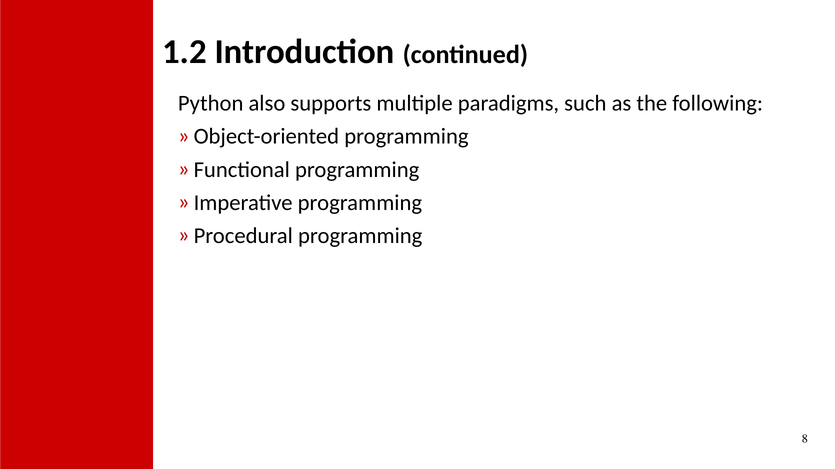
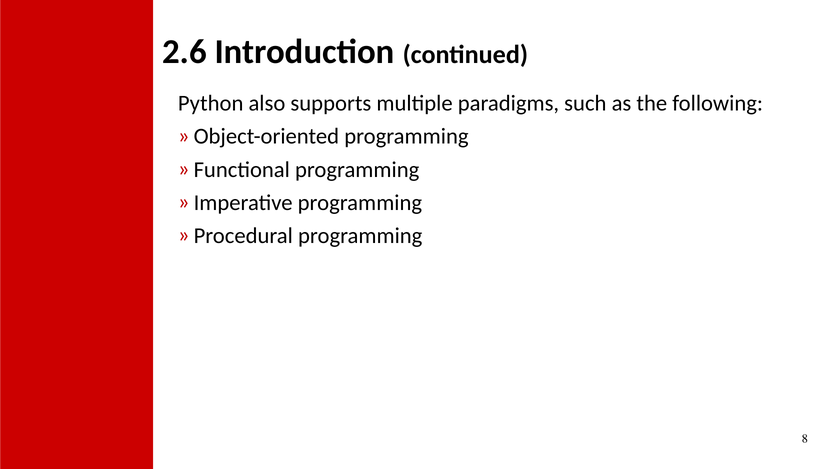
1.2: 1.2 -> 2.6 (185, 52)
